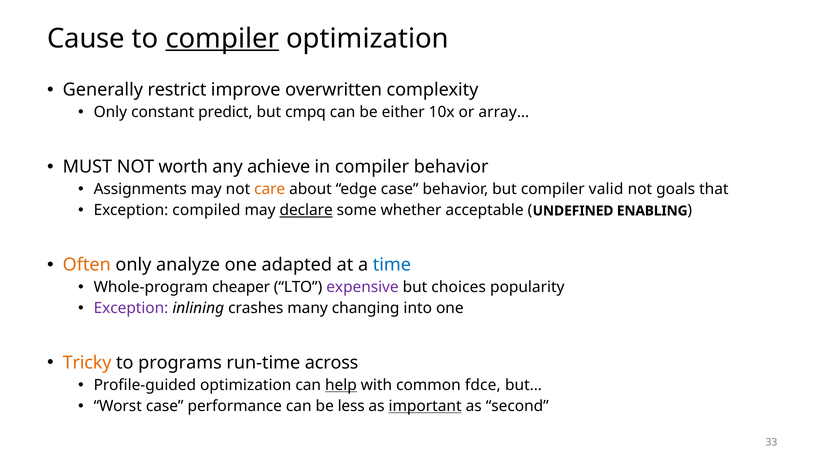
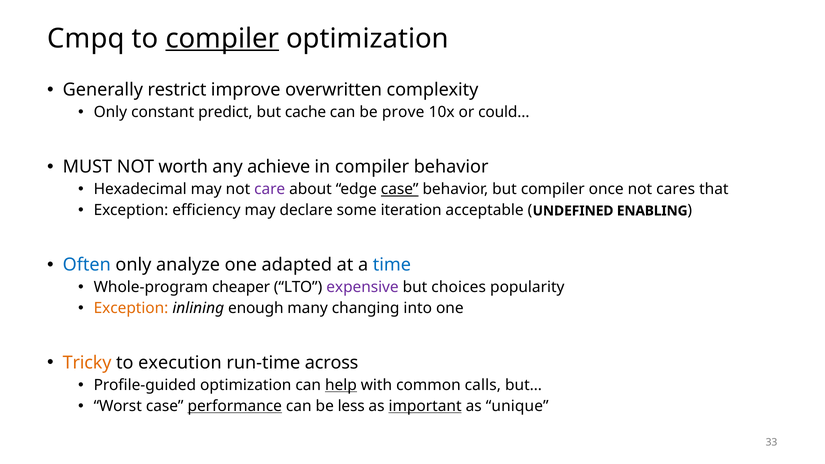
Cause: Cause -> Cmpq (86, 38)
cmpq: cmpq -> cache (306, 112)
either: either -> prove (403, 112)
array…: array… -> could… (504, 112)
Assignments: Assignments -> Hexadecimal (140, 189)
care colour: orange -> purple (270, 189)
case underline: none -> present (400, 189)
valid: valid -> once (606, 189)
goals: goals -> cares (676, 189)
compiled: compiled -> efficiency (206, 210)
declare underline: present -> none (306, 210)
whether: whether -> iteration (411, 210)
Often colour: orange -> blue (87, 265)
Exception colour: purple -> orange (131, 308)
crashes: crashes -> enough (256, 308)
programs: programs -> execution (180, 363)
fdce: fdce -> calls (483, 385)
performance underline: none -> present (235, 406)
second: second -> unique (517, 406)
